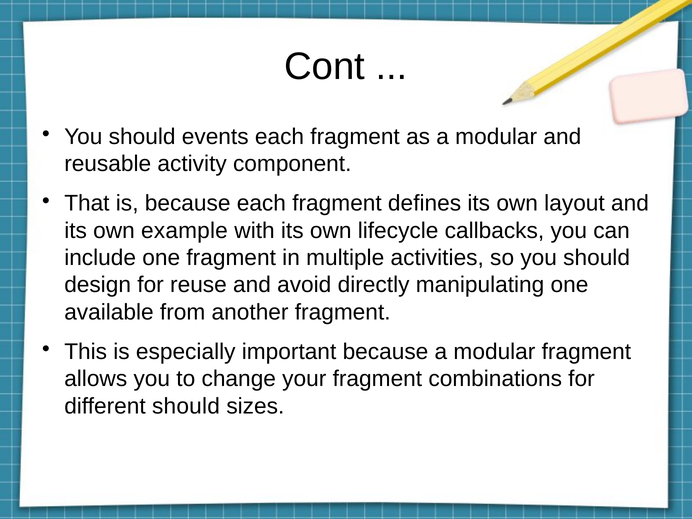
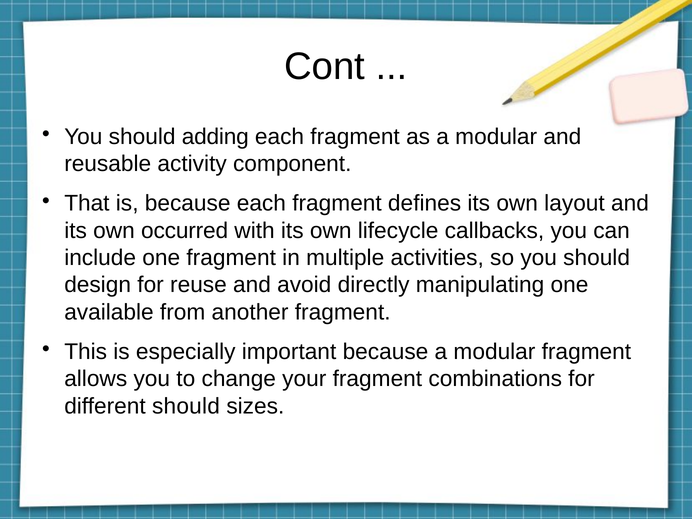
events: events -> adding (215, 137)
example: example -> occurred (185, 231)
